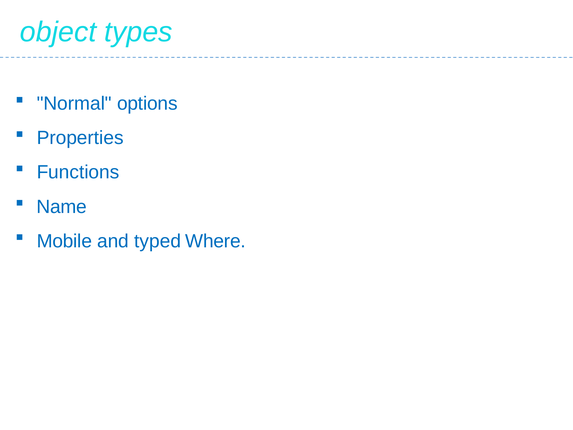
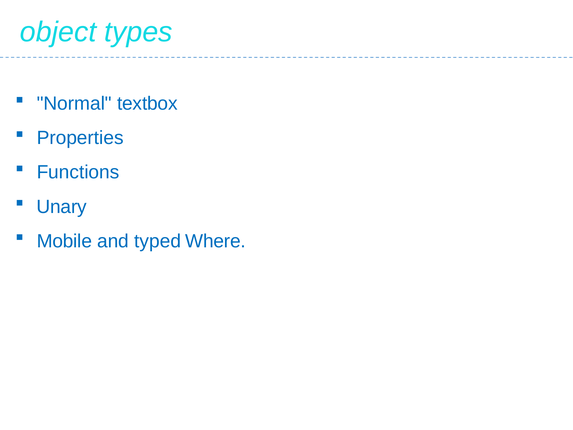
options: options -> textbox (147, 103)
Name: Name -> Unary (62, 207)
